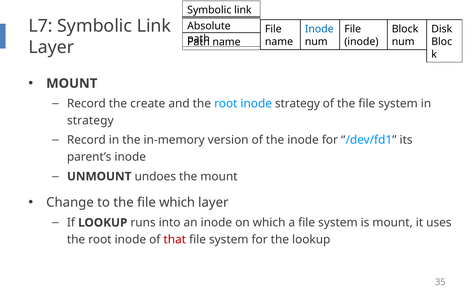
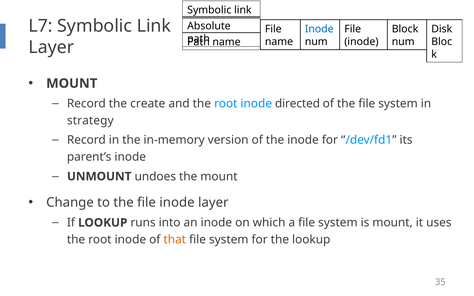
inode strategy: strategy -> directed (297, 104)
the file which: which -> inode (177, 203)
that colour: red -> orange (175, 240)
